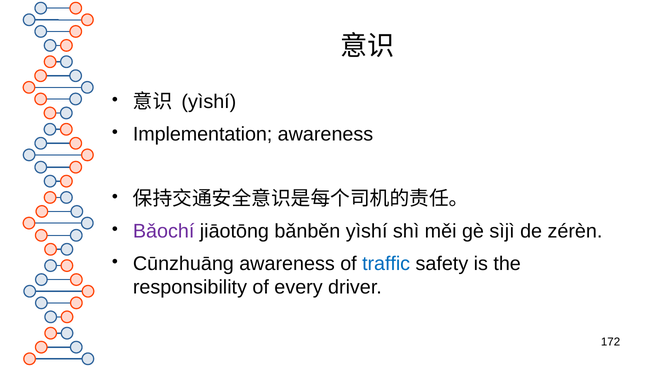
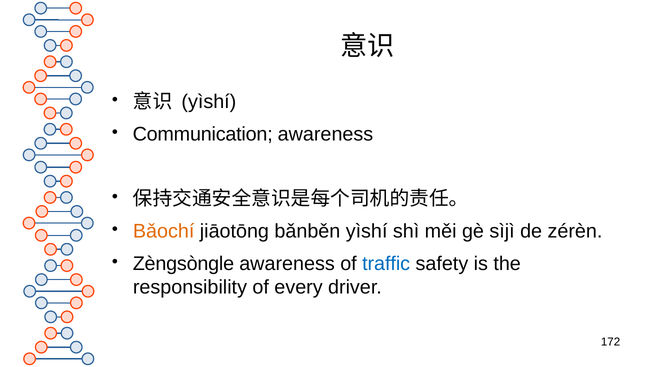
Implementation: Implementation -> Communication (203, 134)
Bǎochí colour: purple -> orange (164, 232)
Cūnzhuāng: Cūnzhuāng -> Zèngsòngle (183, 264)
